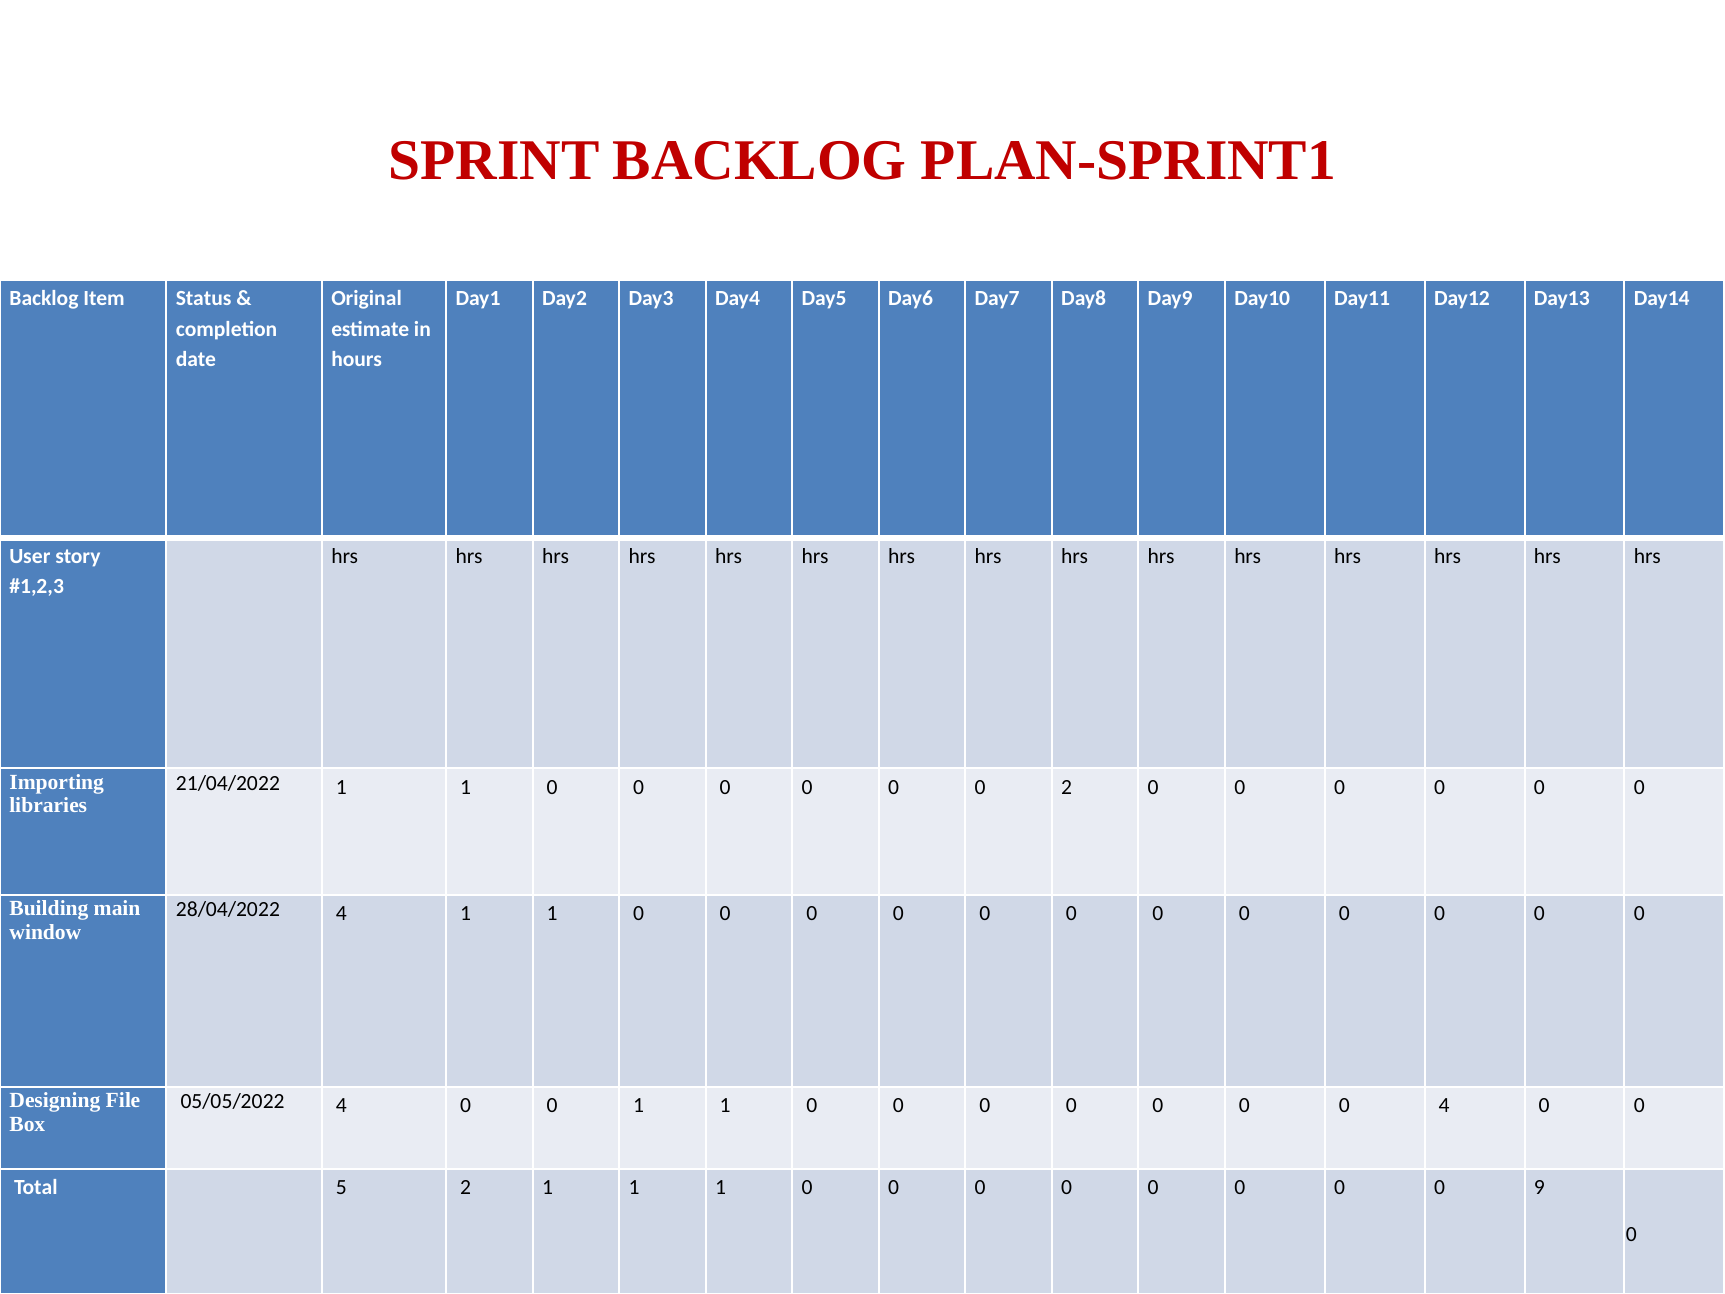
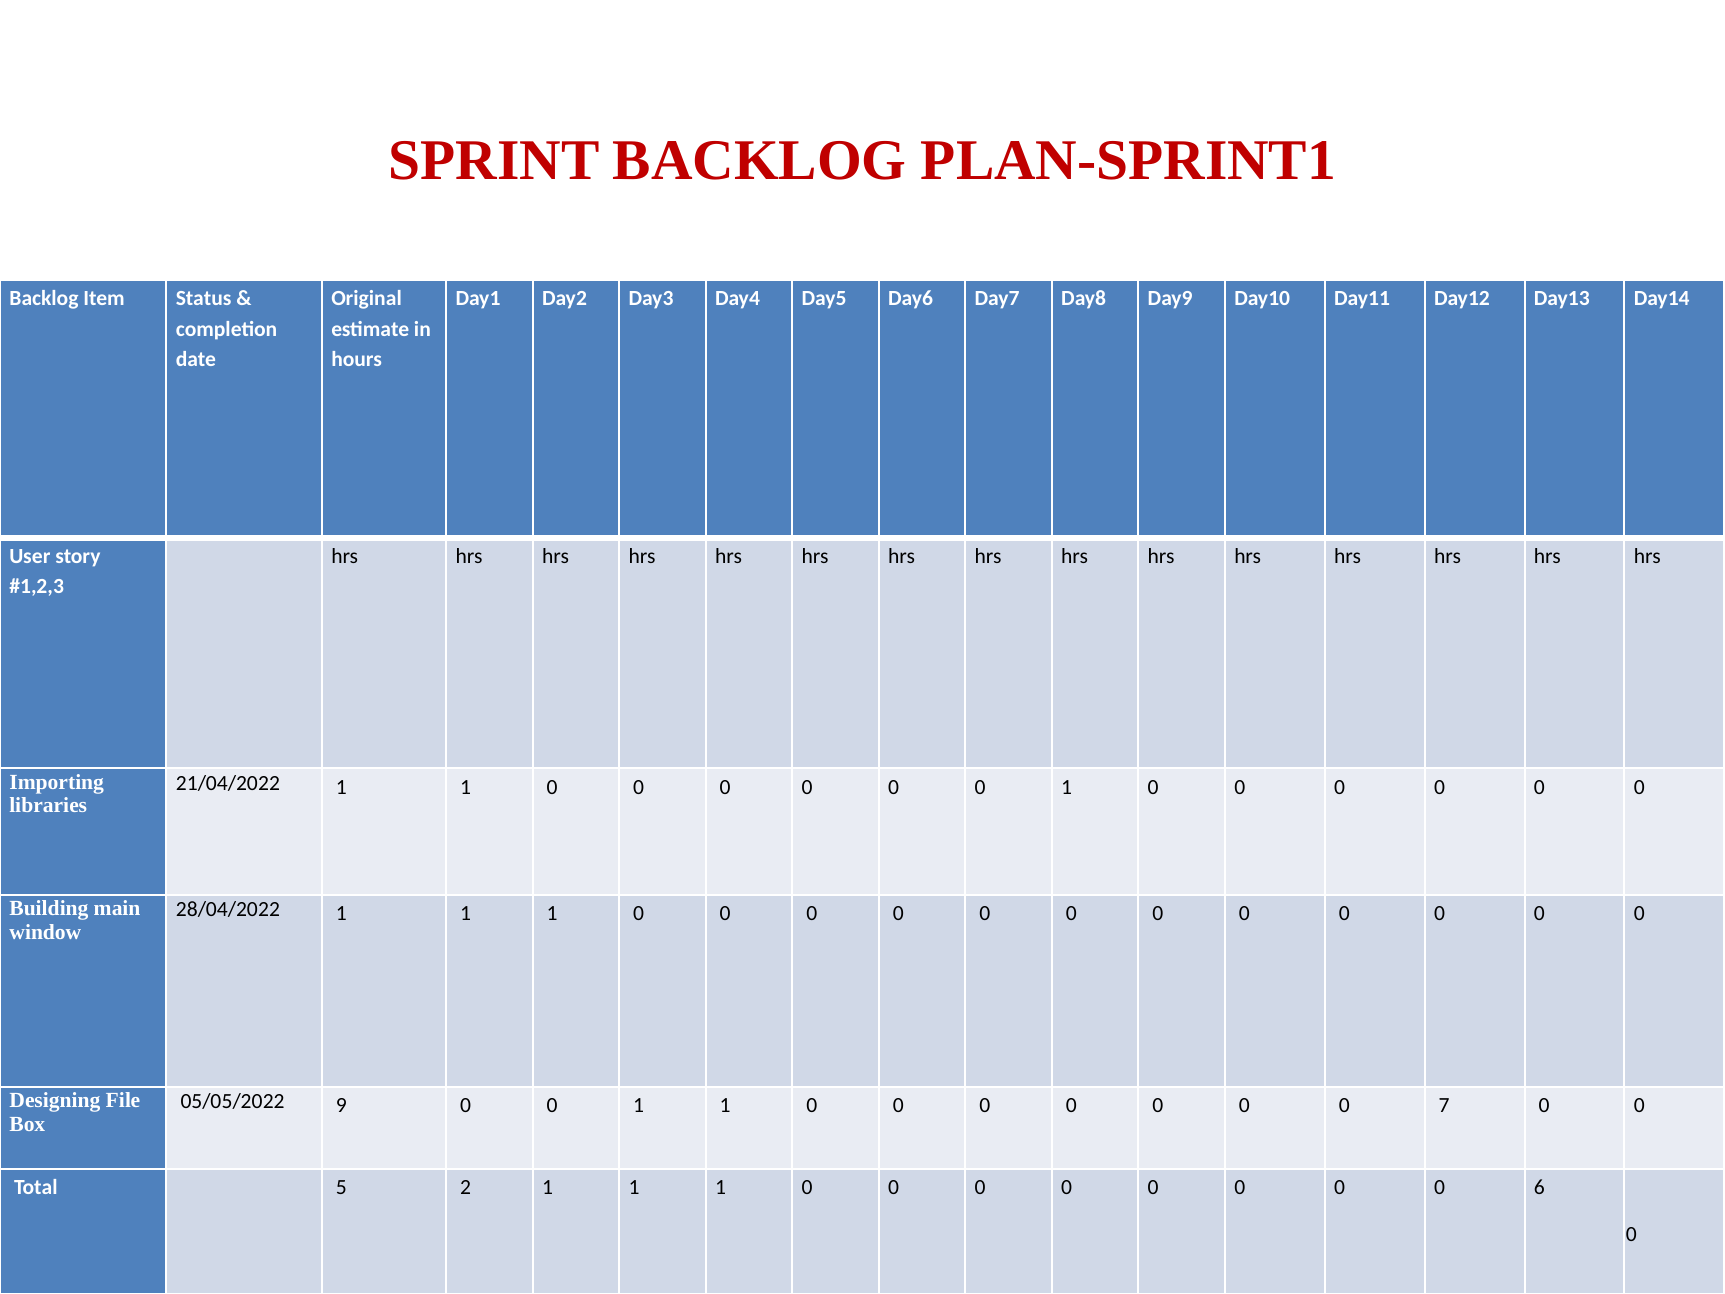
0 0 0 2: 2 -> 1 (1067, 787)
28/04/2022 4: 4 -> 1 (341, 913)
05/05/2022 4: 4 -> 9 (341, 1105)
0 4: 4 -> 7 (1444, 1105)
9: 9 -> 6 (1539, 1187)
